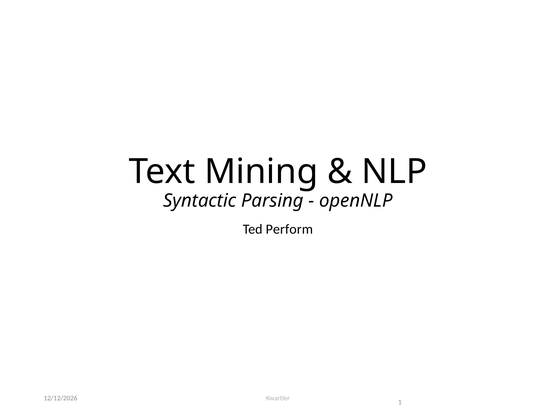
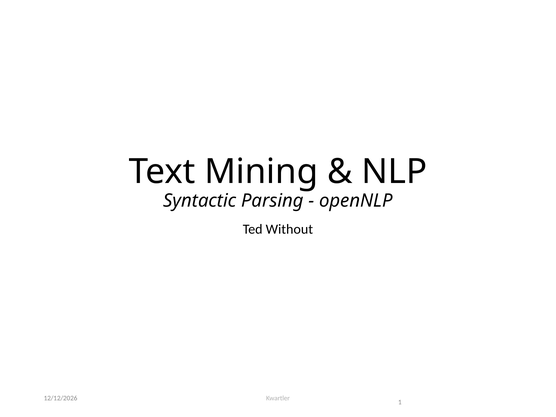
Perform: Perform -> Without (289, 229)
